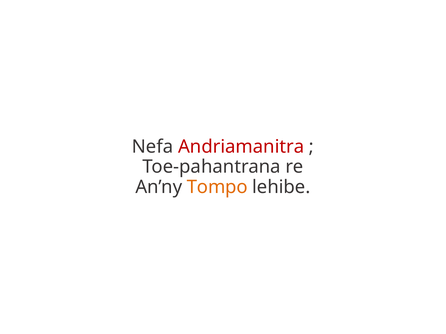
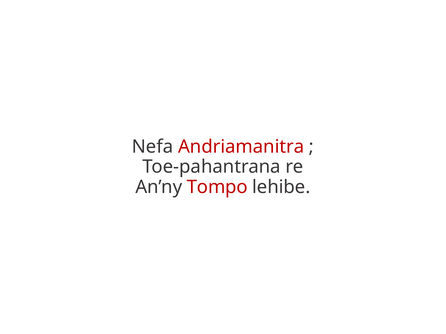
Tompo colour: orange -> red (217, 187)
